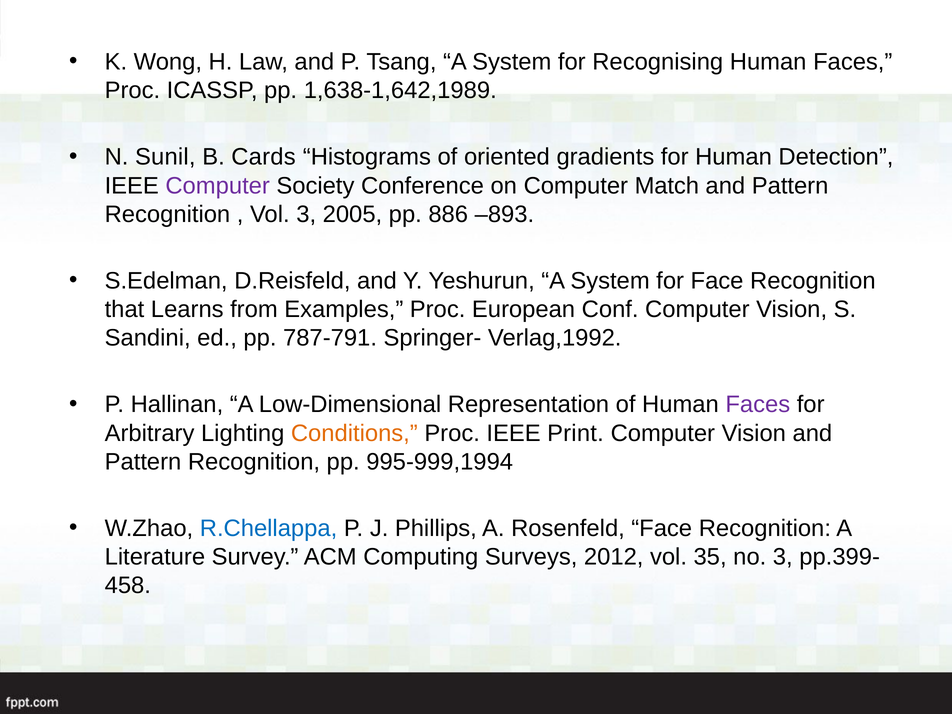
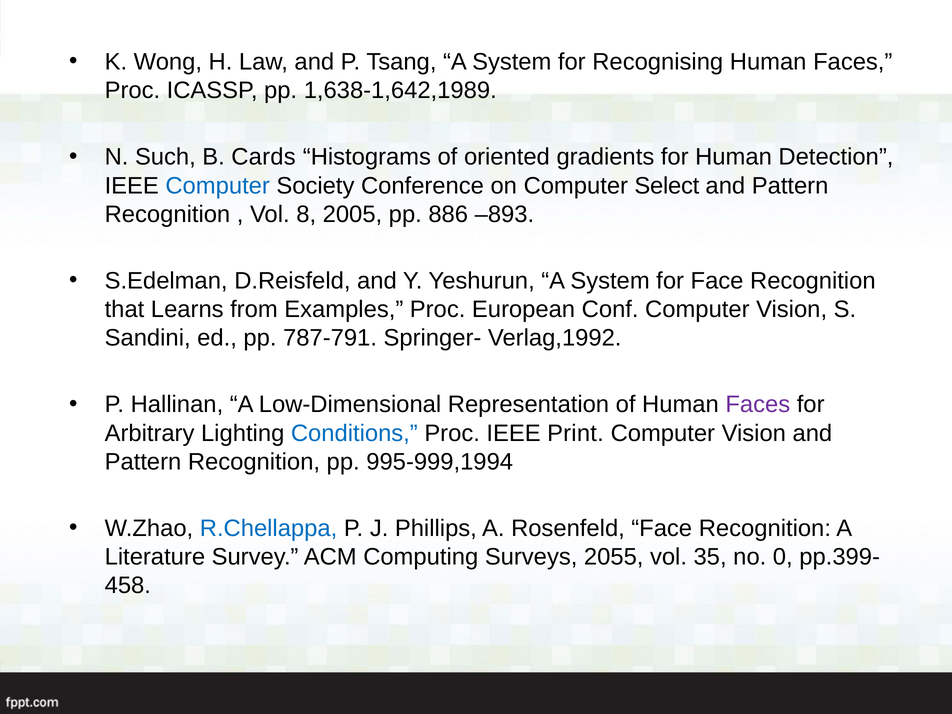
Sunil: Sunil -> Such (165, 157)
Computer colour: purple -> blue (218, 186)
Match: Match -> Select (667, 186)
Vol 3: 3 -> 8 (306, 214)
Conditions colour: orange -> blue (354, 433)
2012: 2012 -> 2055 (614, 557)
no 3: 3 -> 0 (783, 557)
